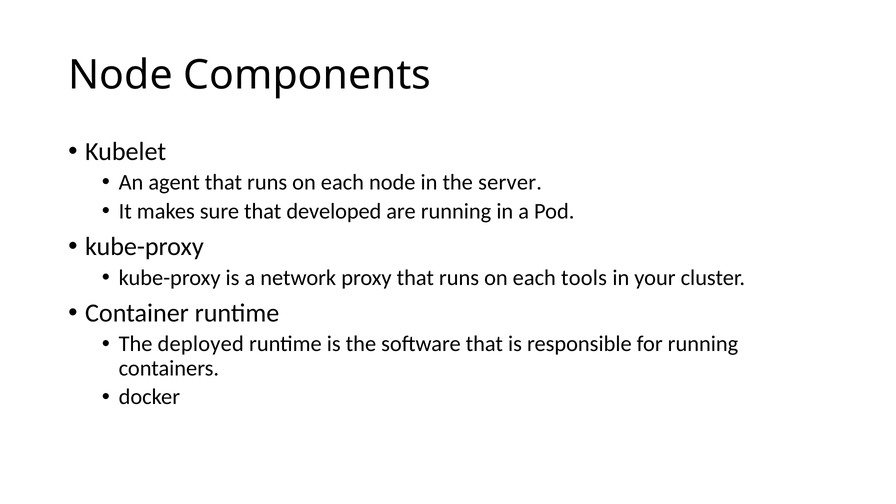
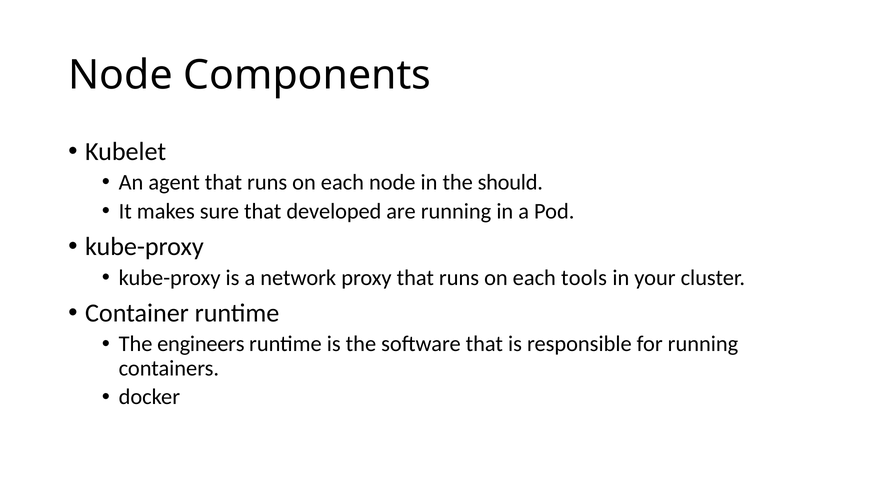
server: server -> should (510, 182)
deployed: deployed -> engineers (201, 344)
